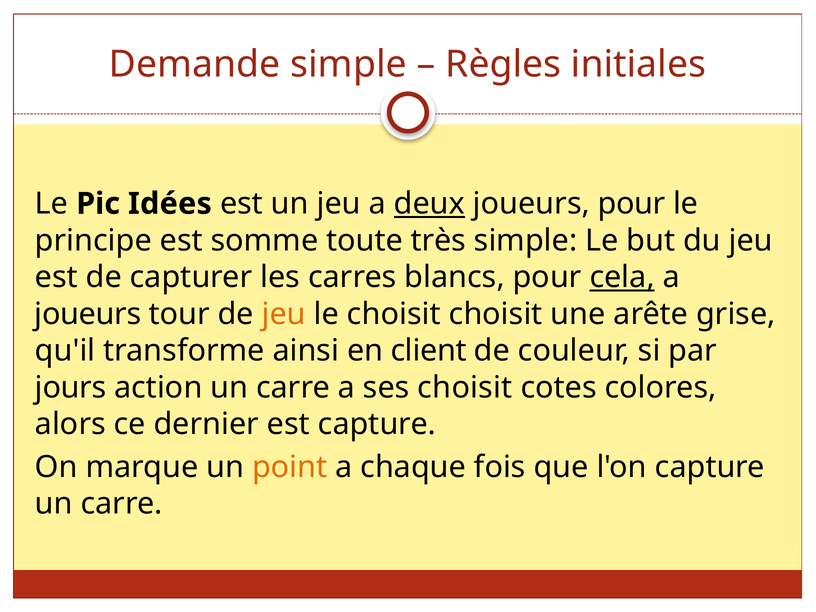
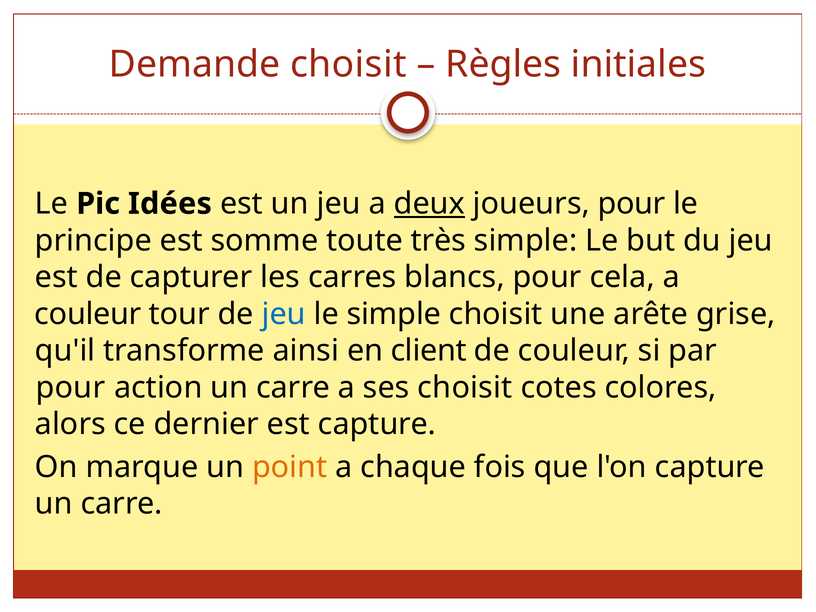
Demande simple: simple -> choisit (348, 64)
cela underline: present -> none (622, 277)
joueurs: joueurs -> couleur (88, 314)
jeu colour: orange -> blue (284, 314)
le choisit: choisit -> simple (394, 314)
jours: jours -> pour (70, 387)
